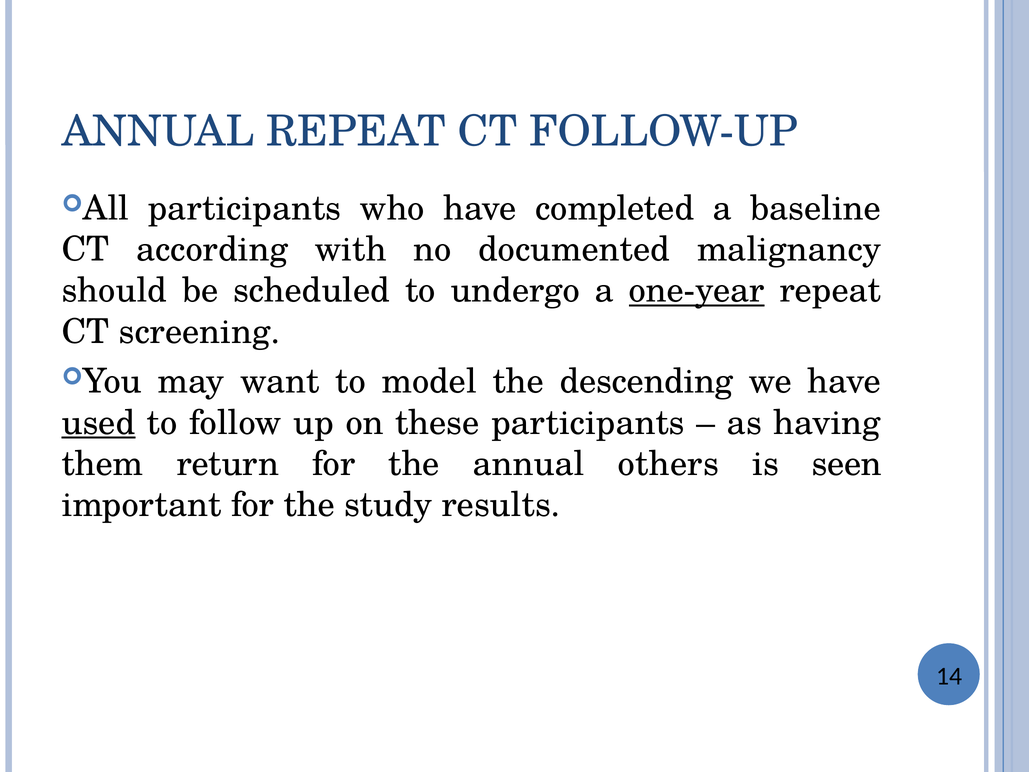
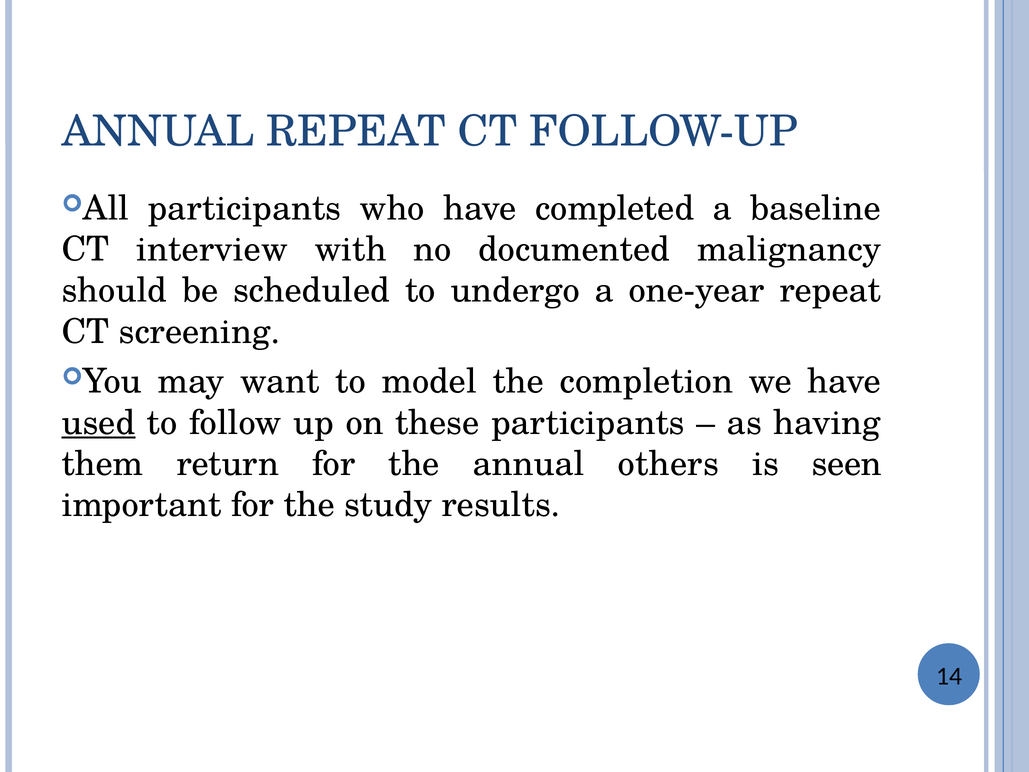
according: according -> interview (212, 249)
one-year underline: present -> none (697, 291)
descending: descending -> completion (646, 381)
